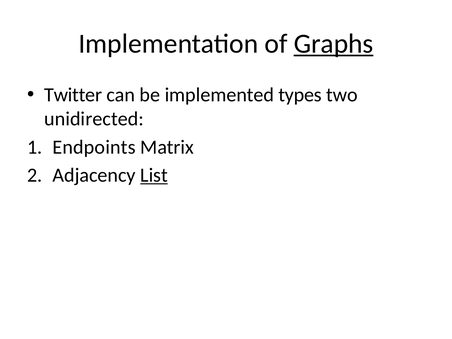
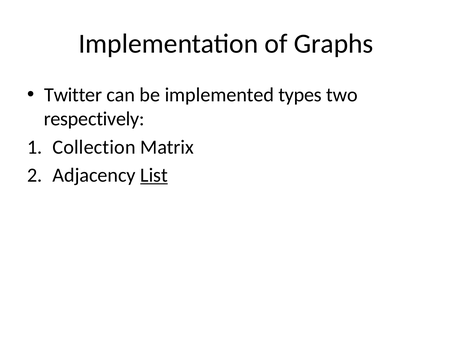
Graphs underline: present -> none (334, 44)
unidirected: unidirected -> respectively (94, 119)
Endpoints: Endpoints -> Collection (94, 147)
